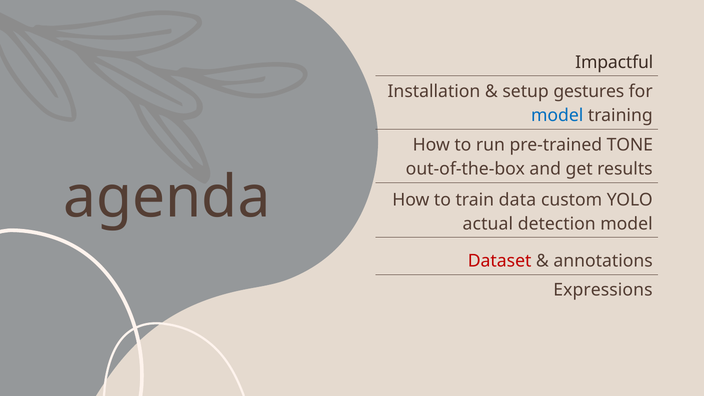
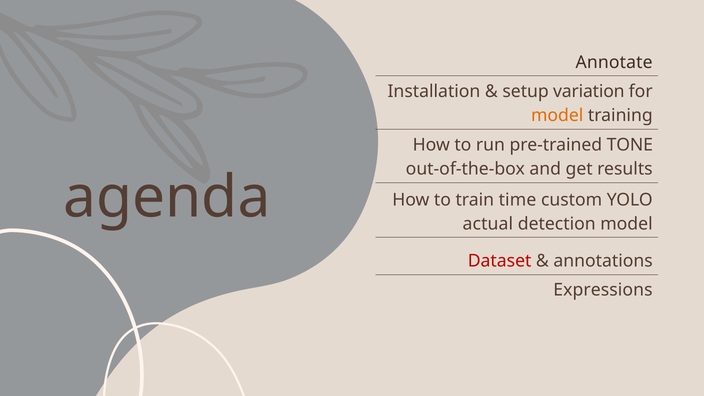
Impactful: Impactful -> Annotate (614, 62)
gestures: gestures -> variation (589, 92)
model colour: blue -> orange (557, 116)
data: data -> time (517, 200)
